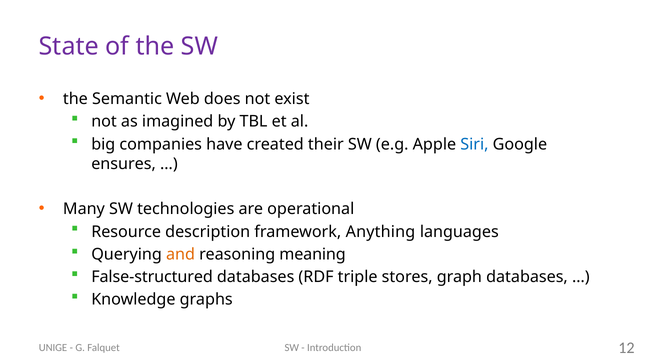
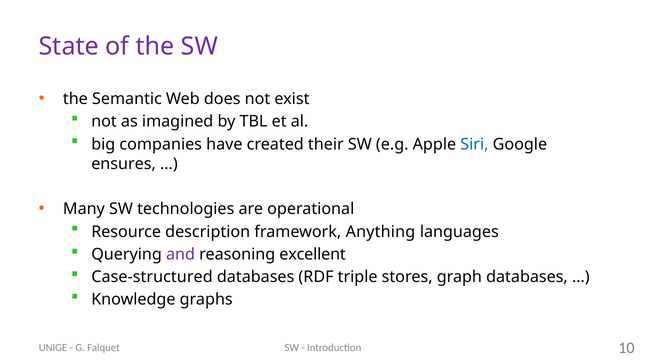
and colour: orange -> purple (181, 254)
meaning: meaning -> excellent (313, 254)
False-structured: False-structured -> Case-structured (152, 276)
12: 12 -> 10 (626, 347)
